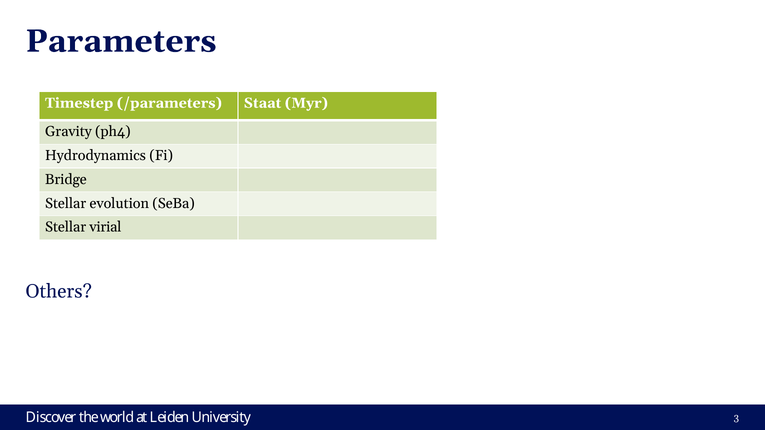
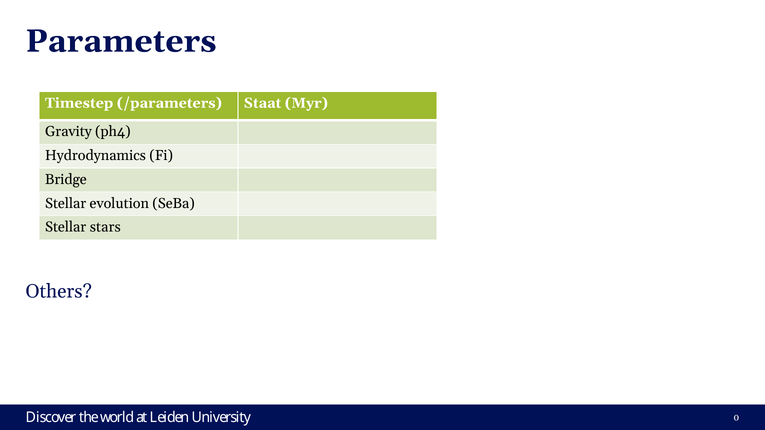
virial: virial -> stars (105, 227)
3: 3 -> 0 (736, 418)
